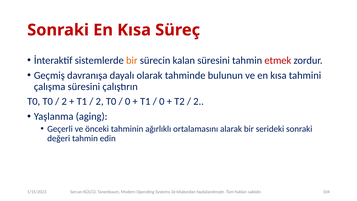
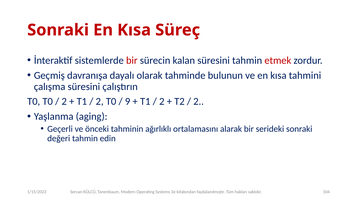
bir colour: orange -> red (132, 60)
0: 0 -> 9 (128, 101)
0: 0 -> 2 (162, 101)
